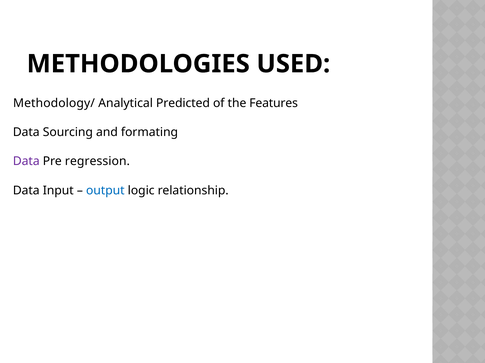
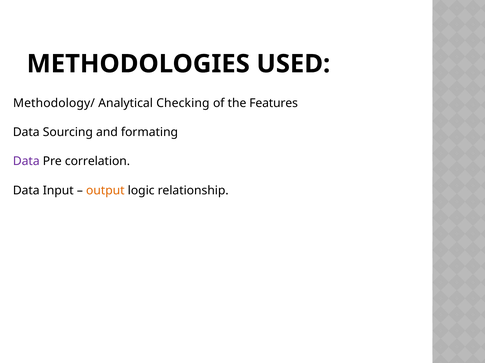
Predicted: Predicted -> Checking (183, 103)
regression: regression -> correlation (97, 162)
output colour: blue -> orange (105, 191)
